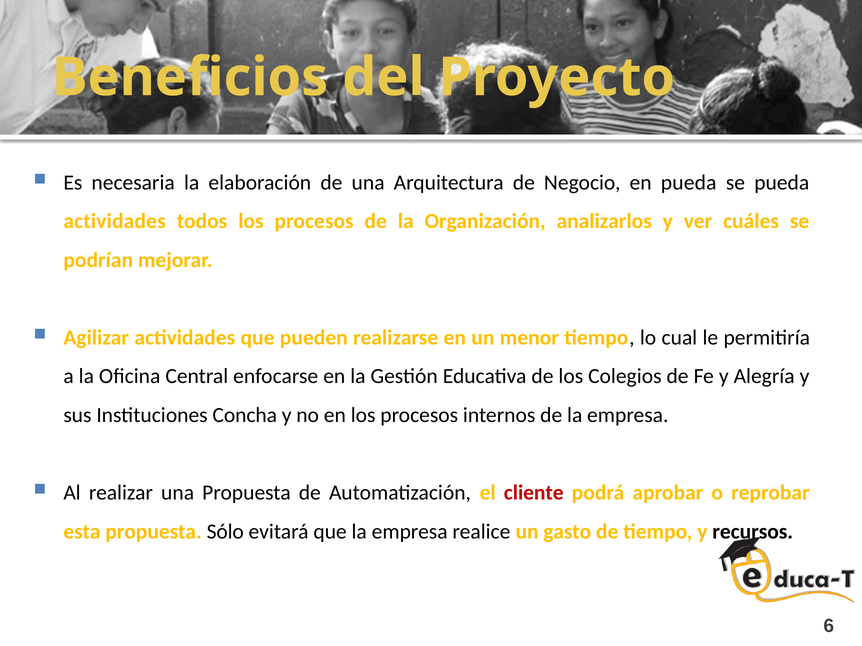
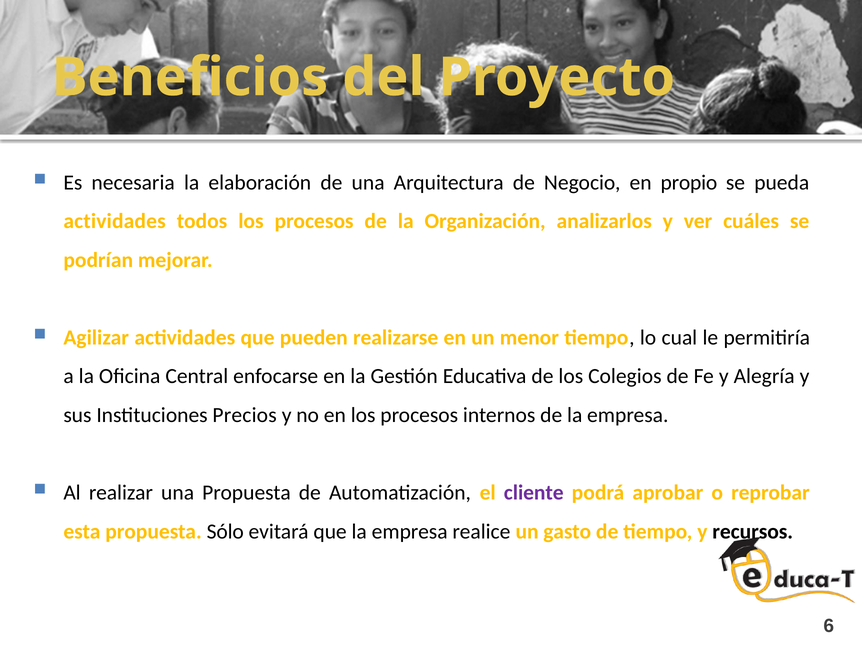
en pueda: pueda -> propio (689, 183)
Concha: Concha -> Precios (245, 415)
cliente colour: red -> purple (534, 493)
